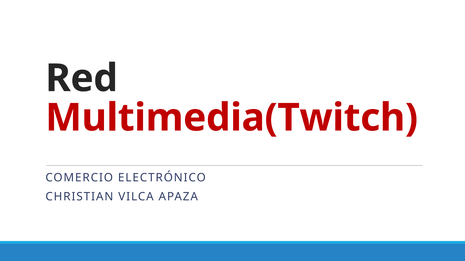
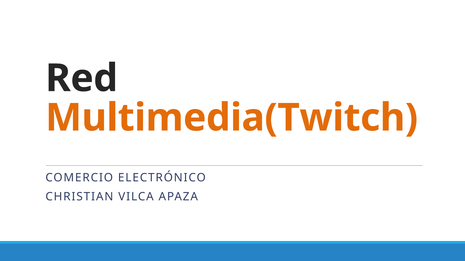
Multimedia(Twitch colour: red -> orange (232, 118)
